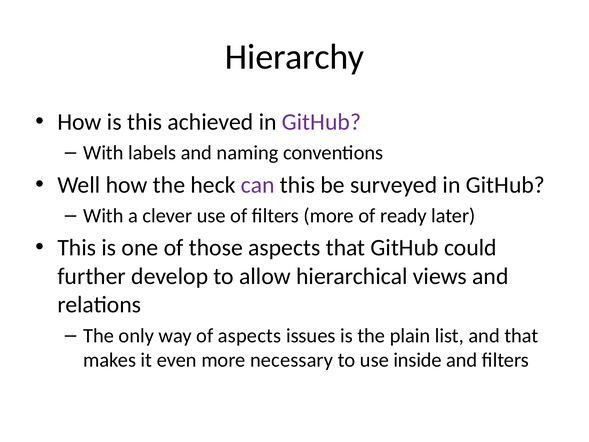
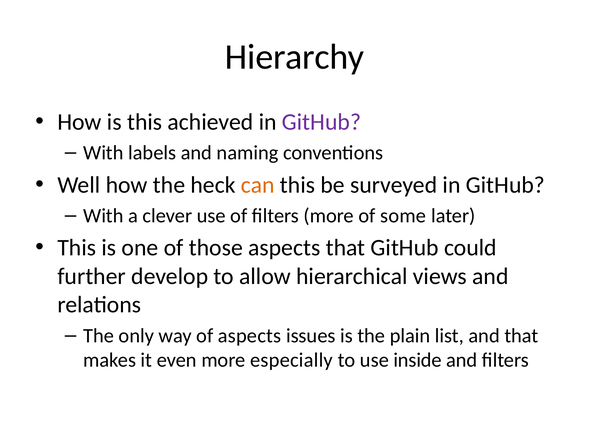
can colour: purple -> orange (258, 185)
ready: ready -> some (403, 216)
necessary: necessary -> especially (292, 360)
